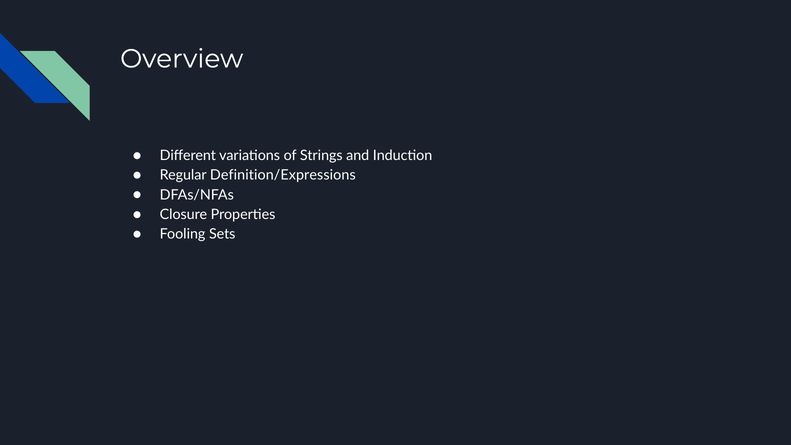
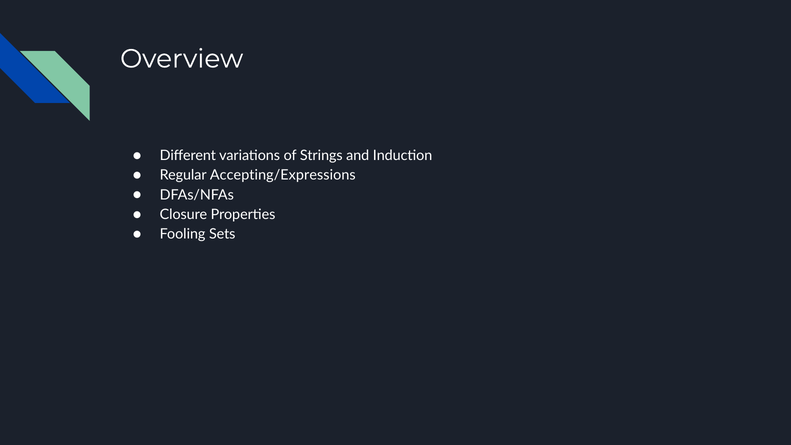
Definition/Expressions: Definition/Expressions -> Accepting/Expressions (283, 175)
